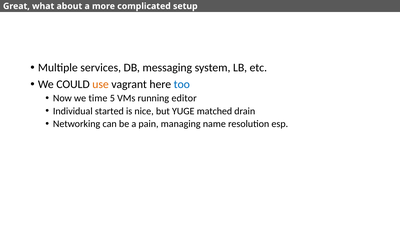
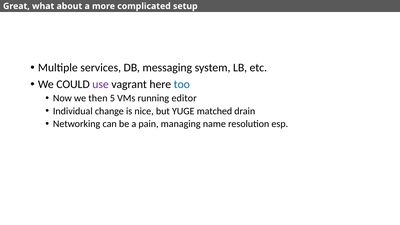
use colour: orange -> purple (101, 84)
time: time -> then (98, 98)
started: started -> change (109, 111)
